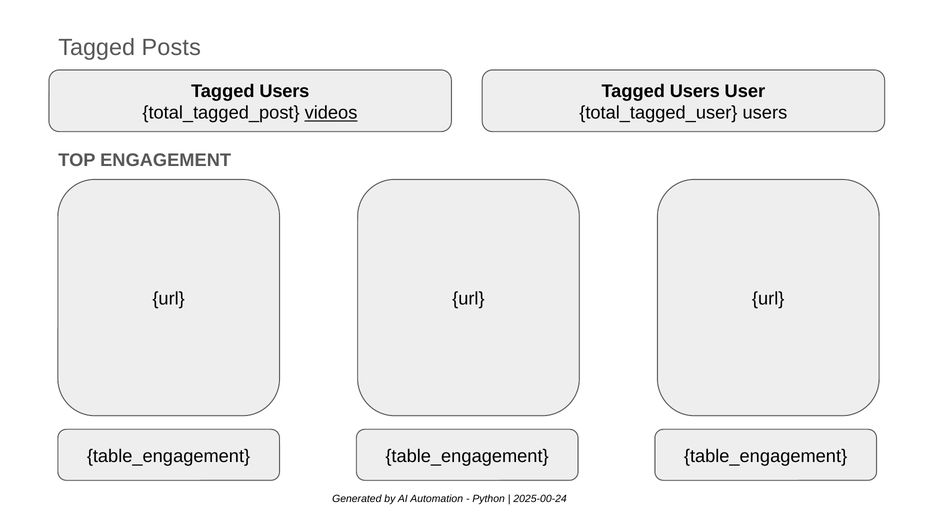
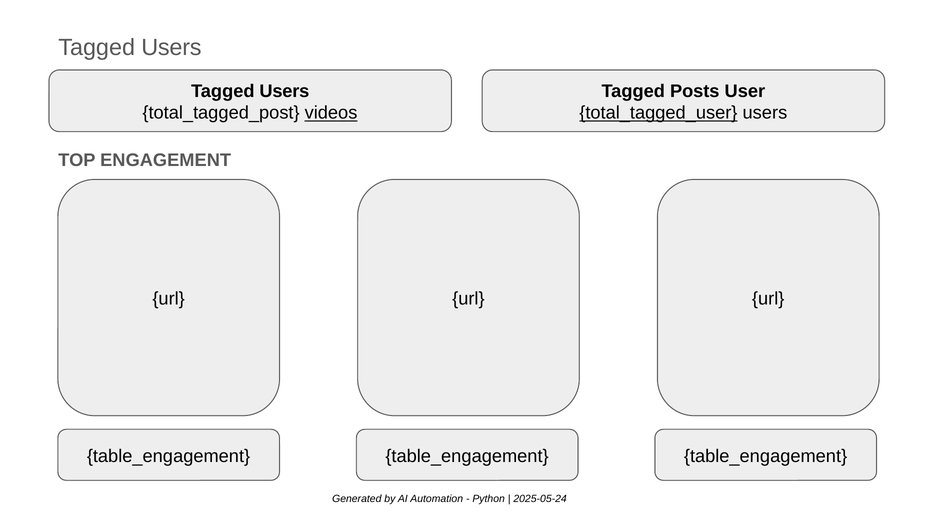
Posts: Posts -> Users (171, 48)
Users: Users -> Posts (695, 91)
total_tagged_user underline: none -> present (658, 113)
2025-00-24: 2025-00-24 -> 2025-05-24 (540, 499)
